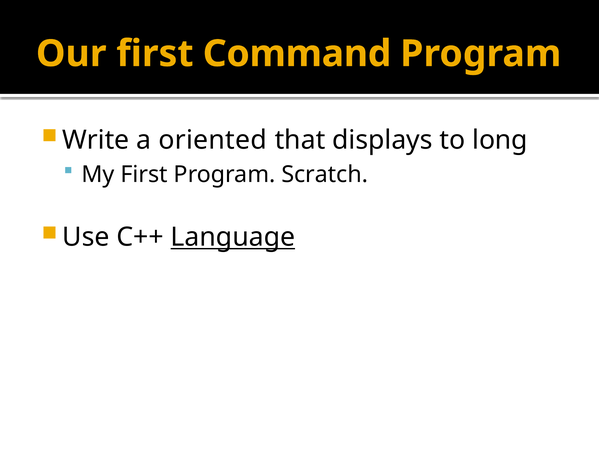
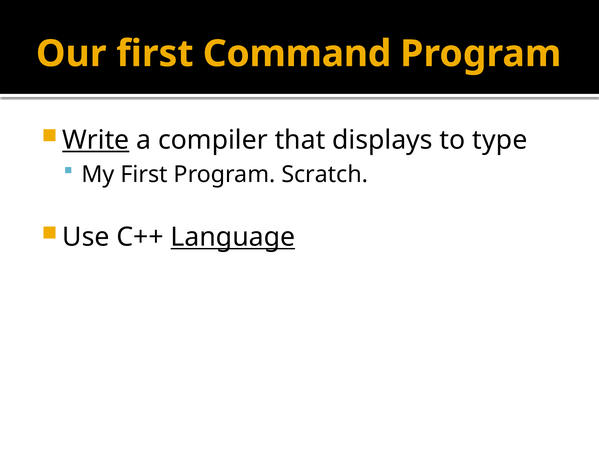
Write underline: none -> present (96, 140)
oriented: oriented -> compiler (213, 140)
long: long -> type (500, 140)
